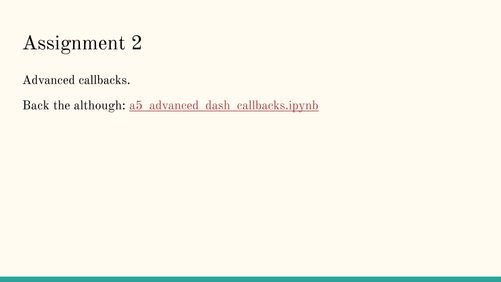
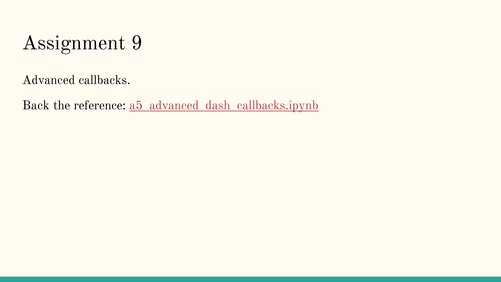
2: 2 -> 9 (137, 43)
although: although -> reference (100, 105)
